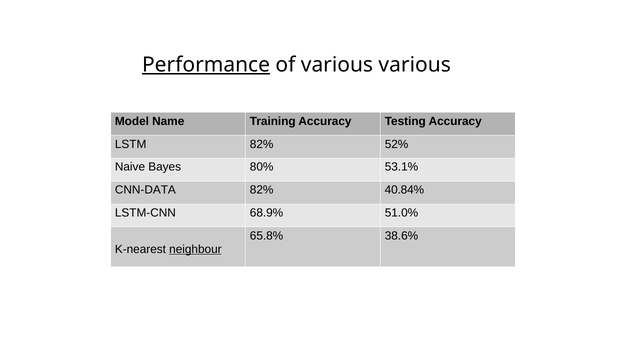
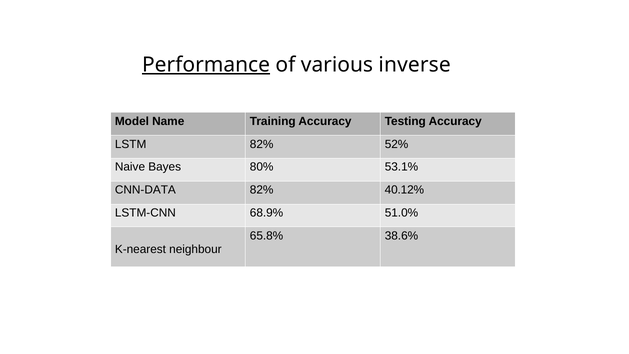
various various: various -> inverse (415, 65)
40.84%: 40.84% -> 40.12% (404, 190)
neighbour underline: present -> none (195, 249)
